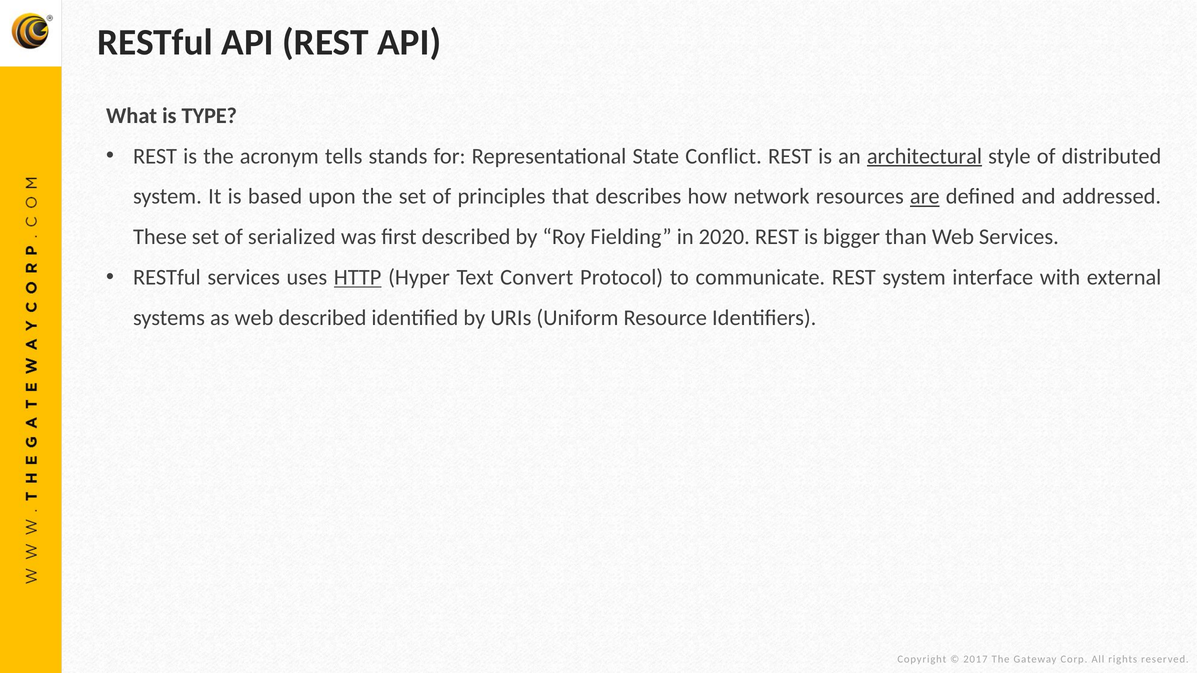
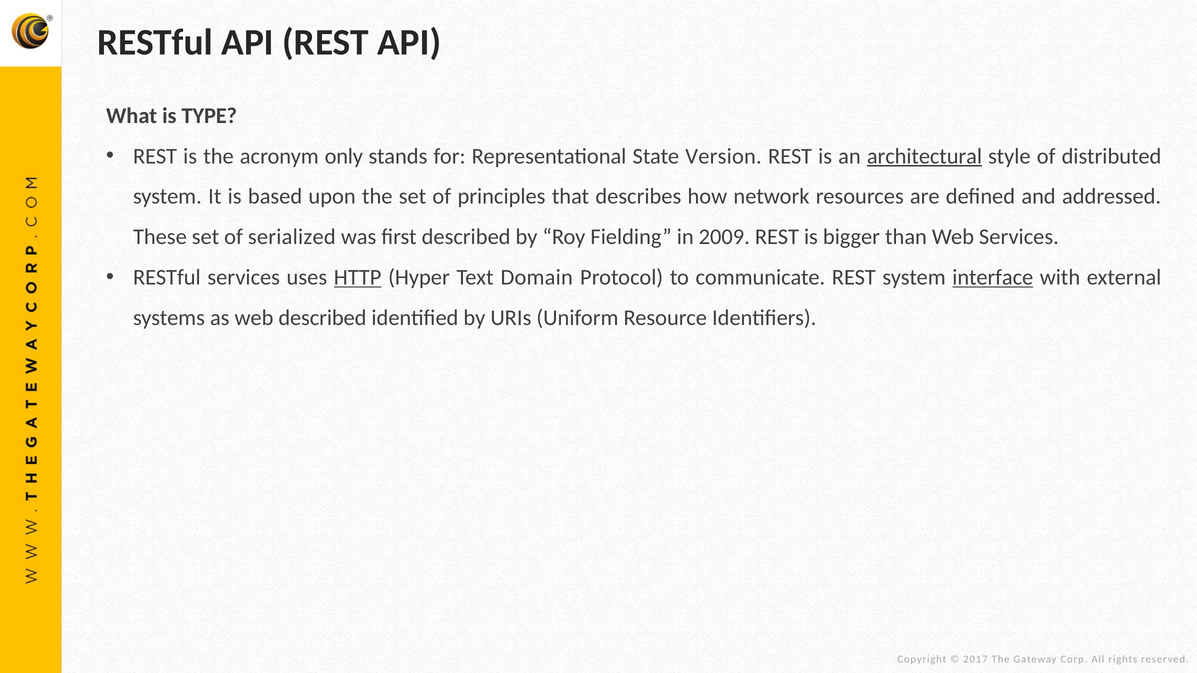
tells: tells -> only (344, 156)
Conflict: Conflict -> Version (724, 156)
are underline: present -> none (925, 197)
2020: 2020 -> 2009 (724, 237)
Convert: Convert -> Domain (537, 277)
interface underline: none -> present (993, 277)
